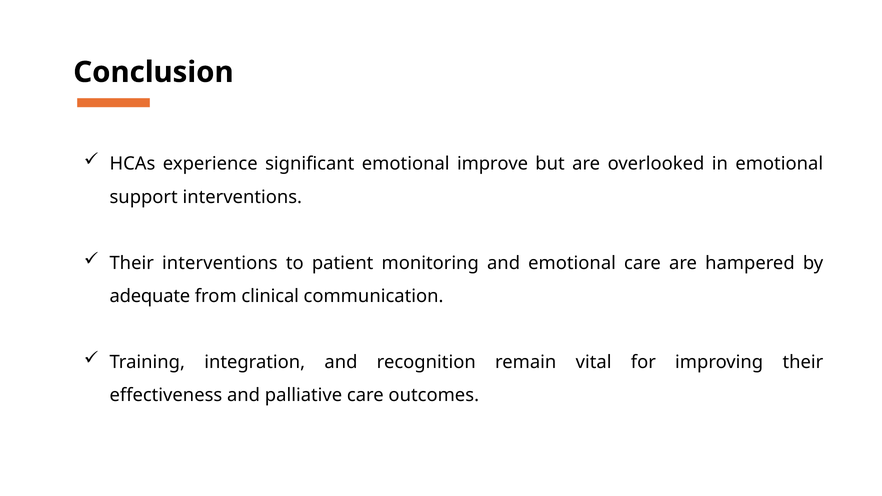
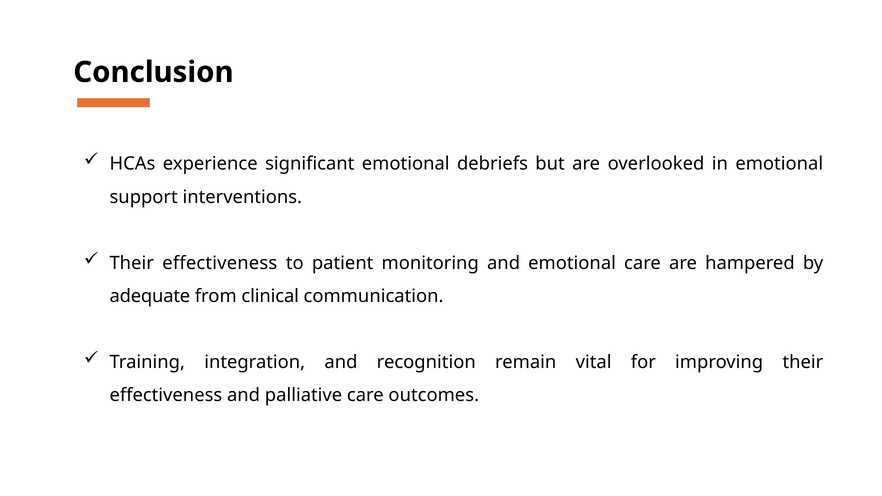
improve: improve -> debriefs (492, 164)
interventions: interventions -> effectiveness (220, 263)
